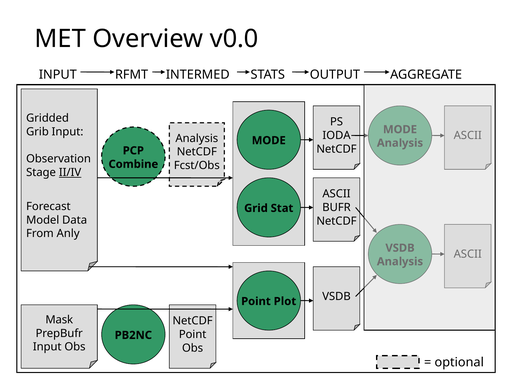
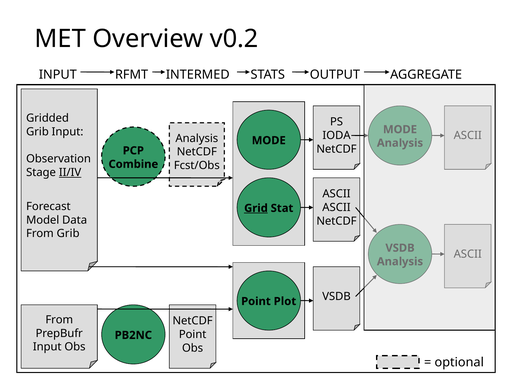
v0.0: v0.0 -> v0.2 (234, 39)
BUFR: BUFR -> ASCII (336, 207)
Grid underline: none -> present (256, 208)
From Anly: Anly -> Grib (68, 234)
Mask: Mask -> From (59, 320)
